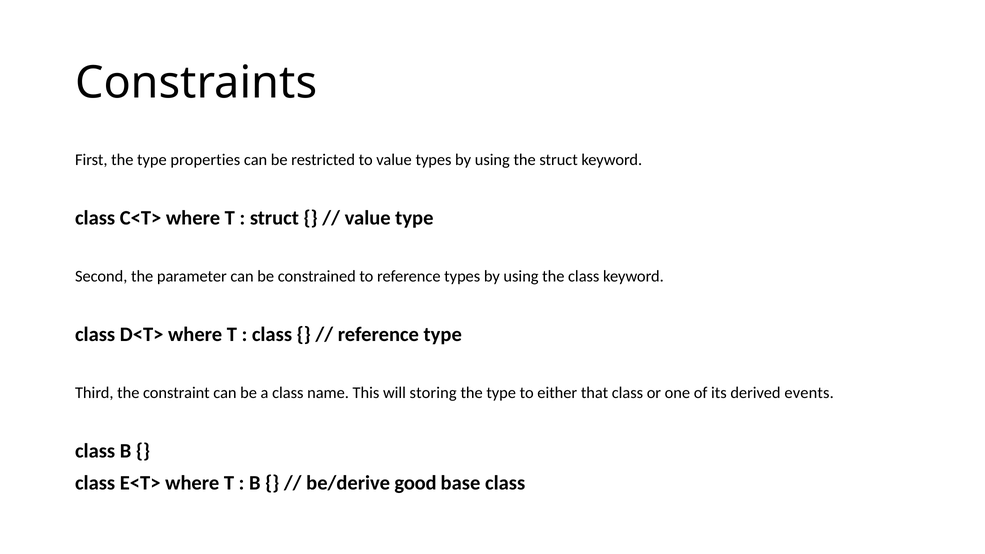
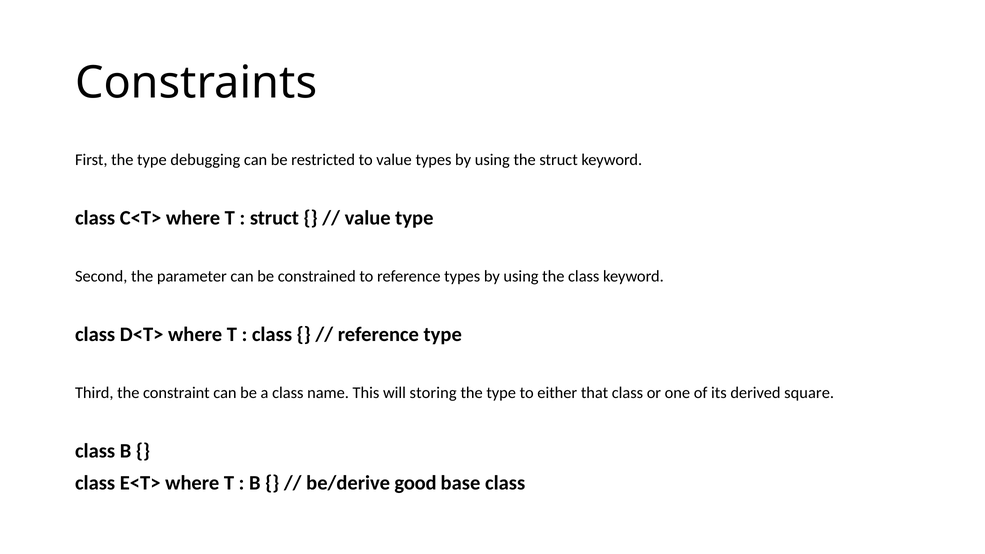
properties: properties -> debugging (205, 160)
events: events -> square (809, 393)
